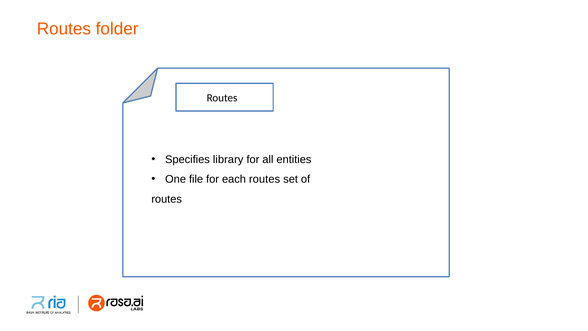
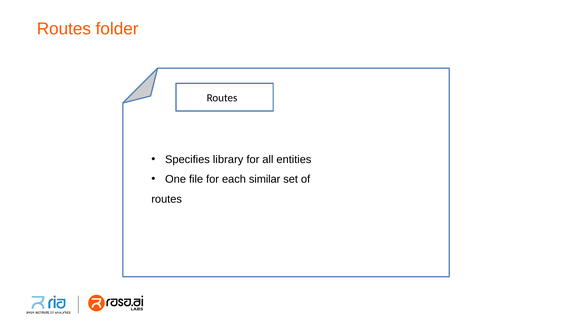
each routes: routes -> similar (265, 179)
